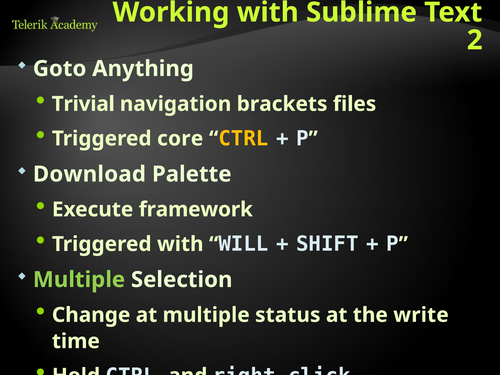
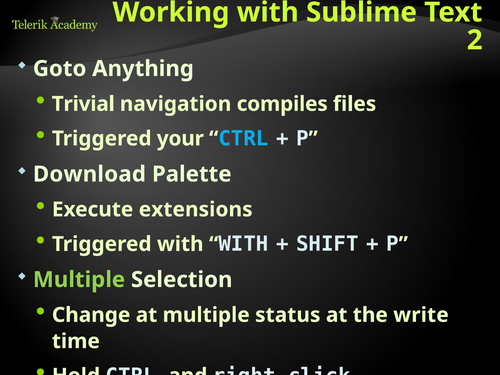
brackets: brackets -> compiles (282, 104)
core: core -> your (180, 139)
CTRL colour: yellow -> light blue (243, 139)
framework: framework -> extensions (196, 210)
WILL: WILL -> WITH (243, 244)
